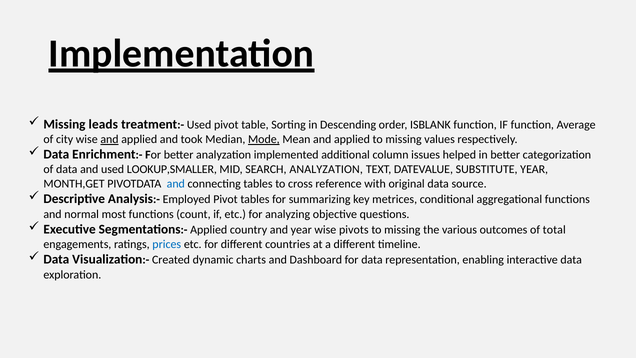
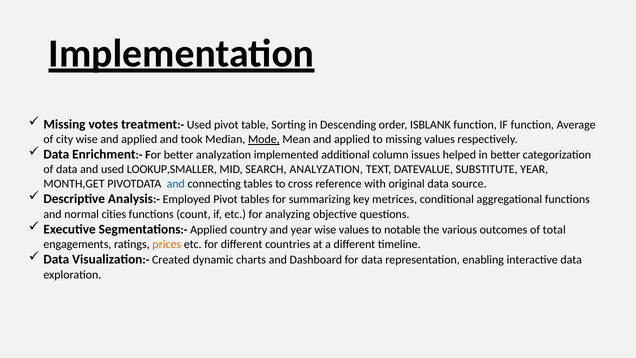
leads: leads -> votes (103, 124)
and underline: present -> none (110, 139)
most: most -> cities (114, 214)
wise pivots: pivots -> values (354, 230)
missing: missing -> notable (402, 230)
prices colour: blue -> orange (167, 244)
